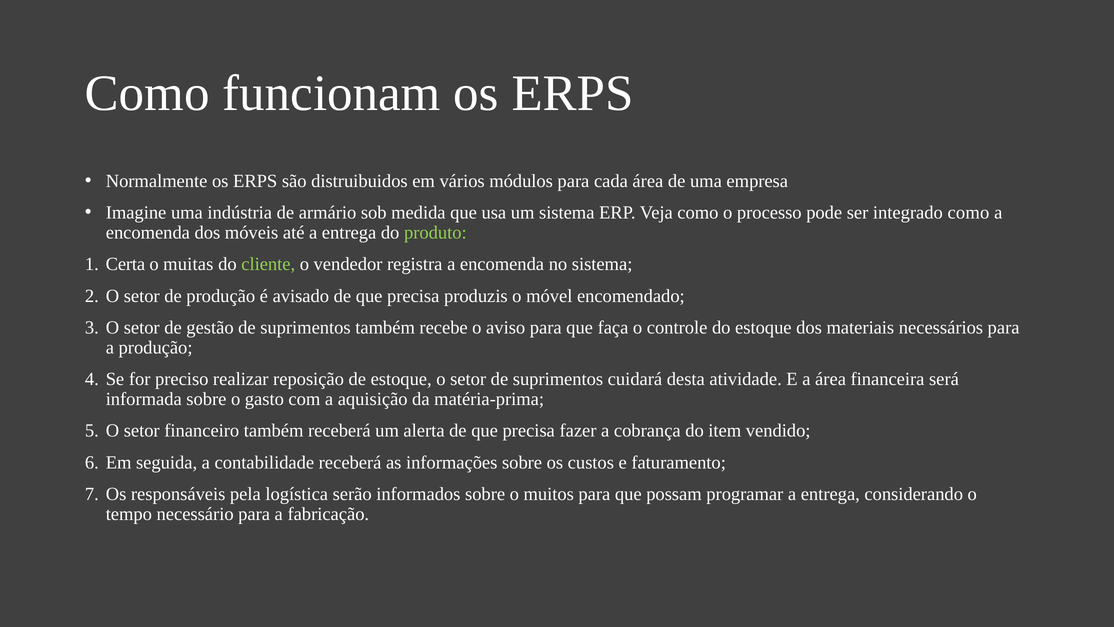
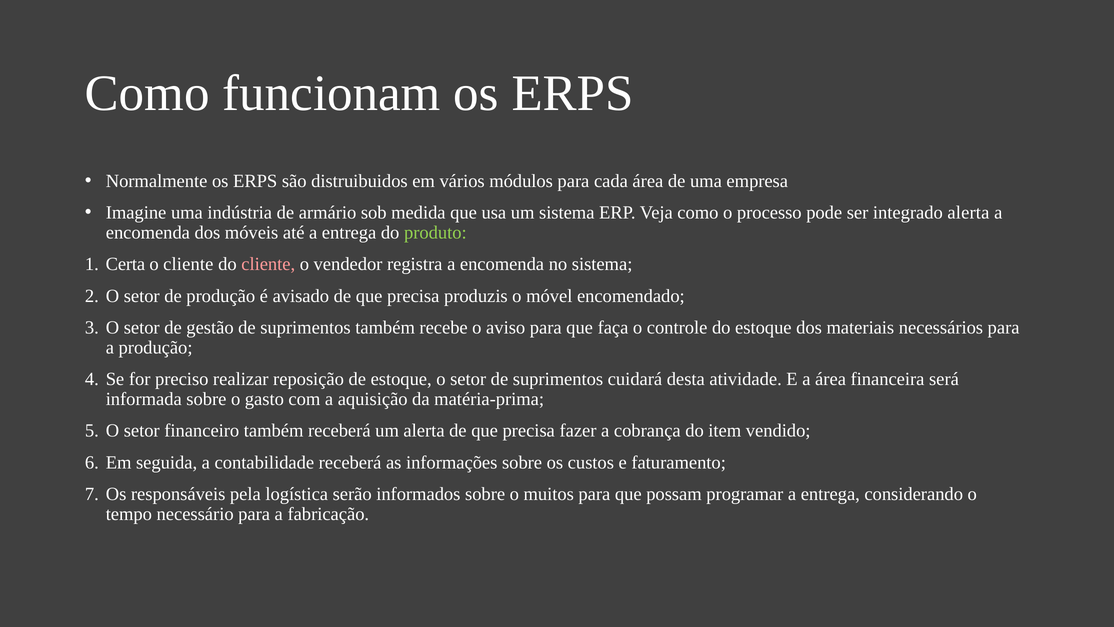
integrado como: como -> alerta (968, 212)
o muitas: muitas -> cliente (188, 264)
cliente colour: light green -> pink (268, 264)
